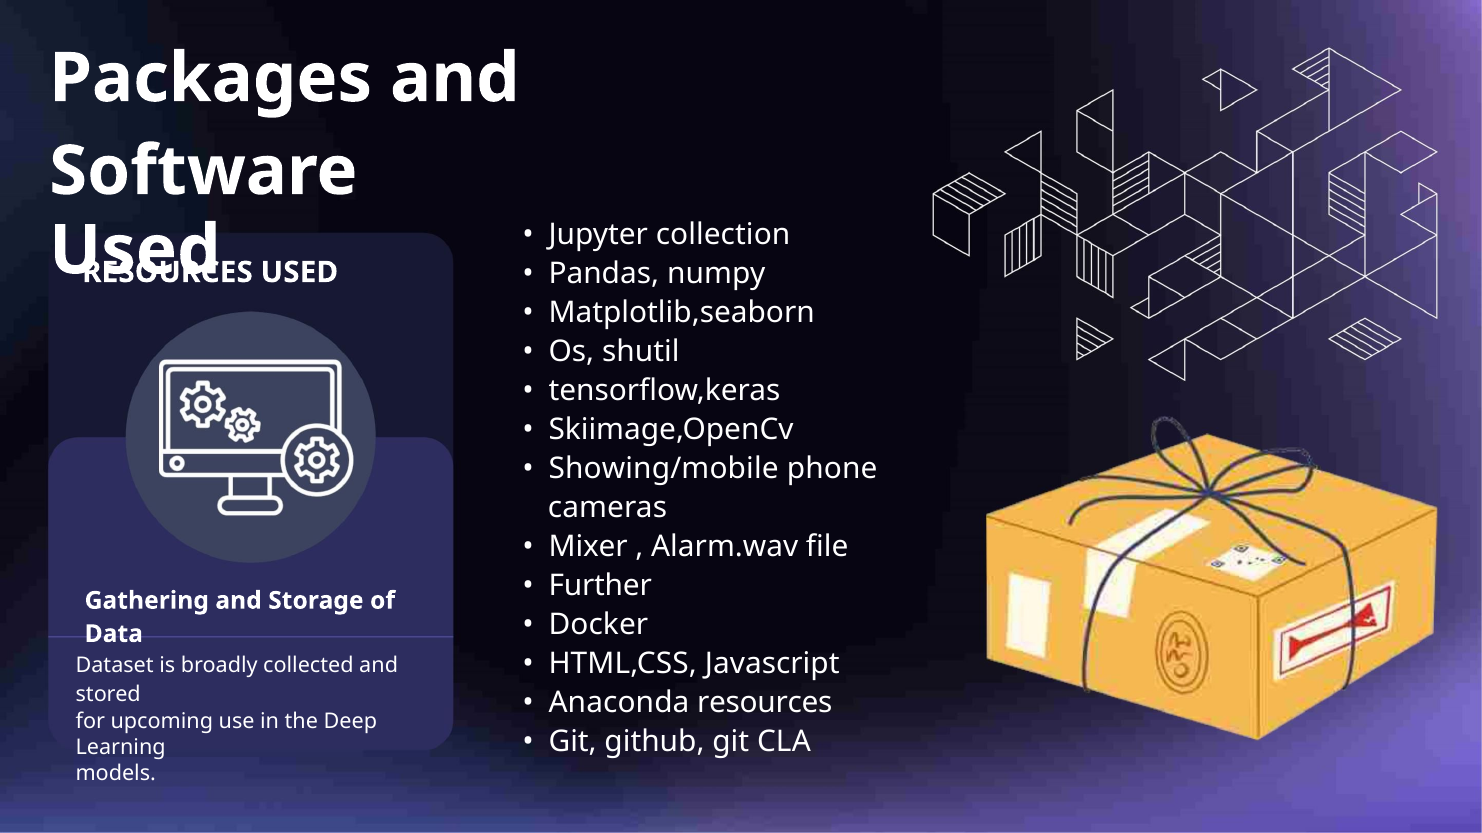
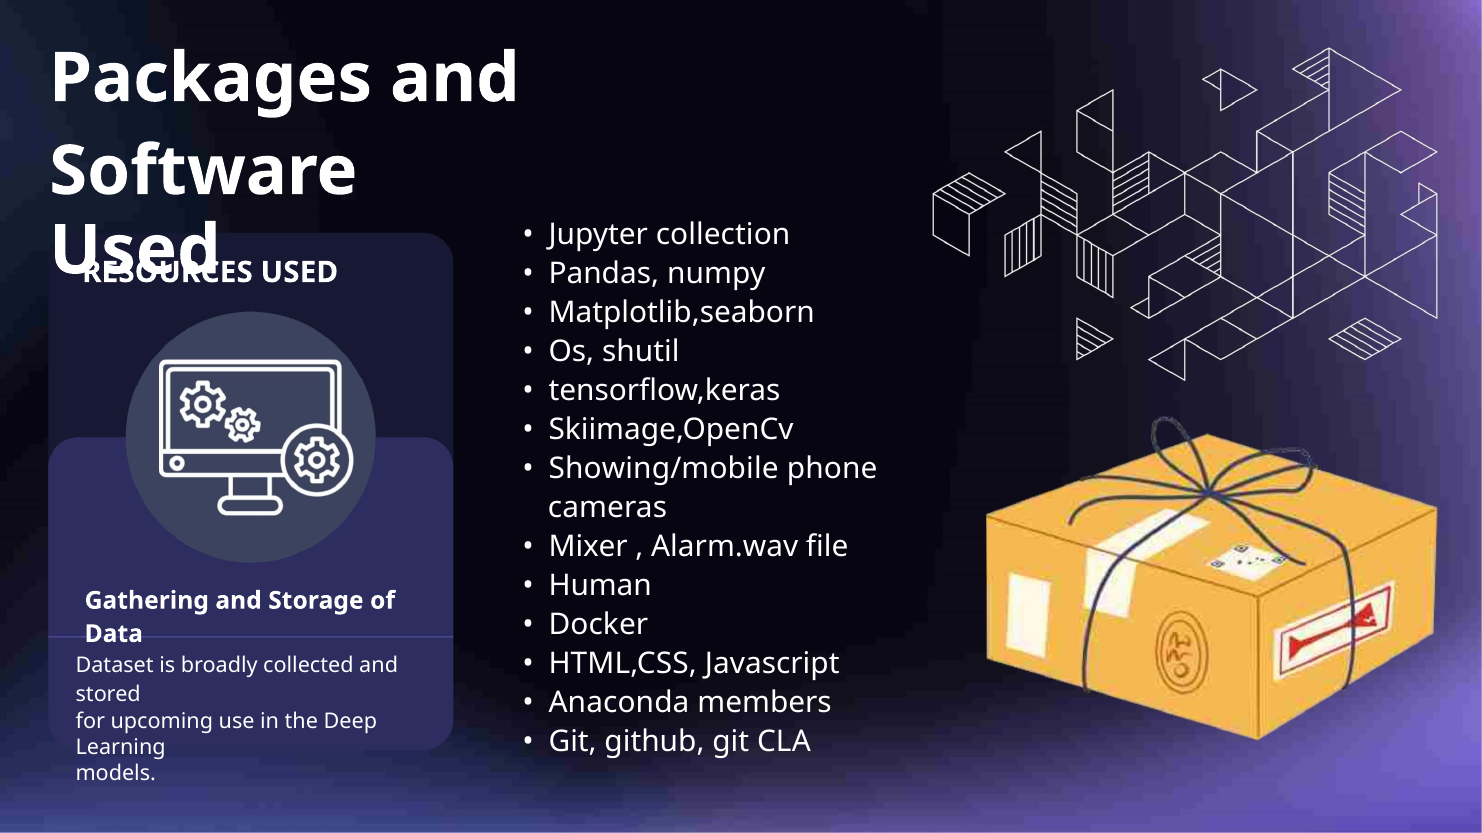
Further: Further -> Human (600, 586)
Anaconda resources: resources -> members (765, 703)
